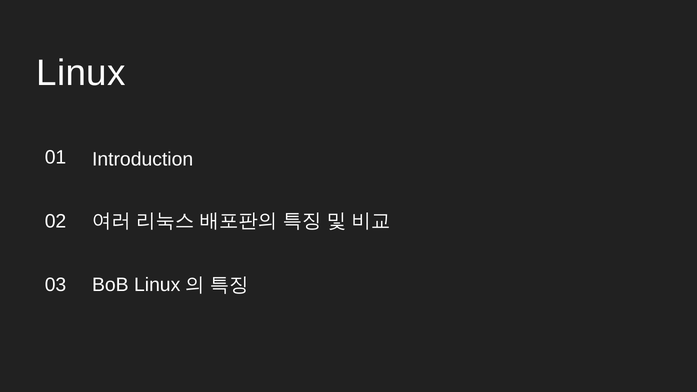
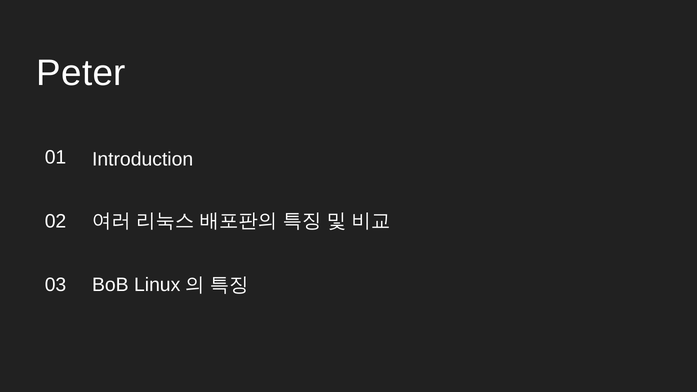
Linux: Linux -> Peter (81, 73)
